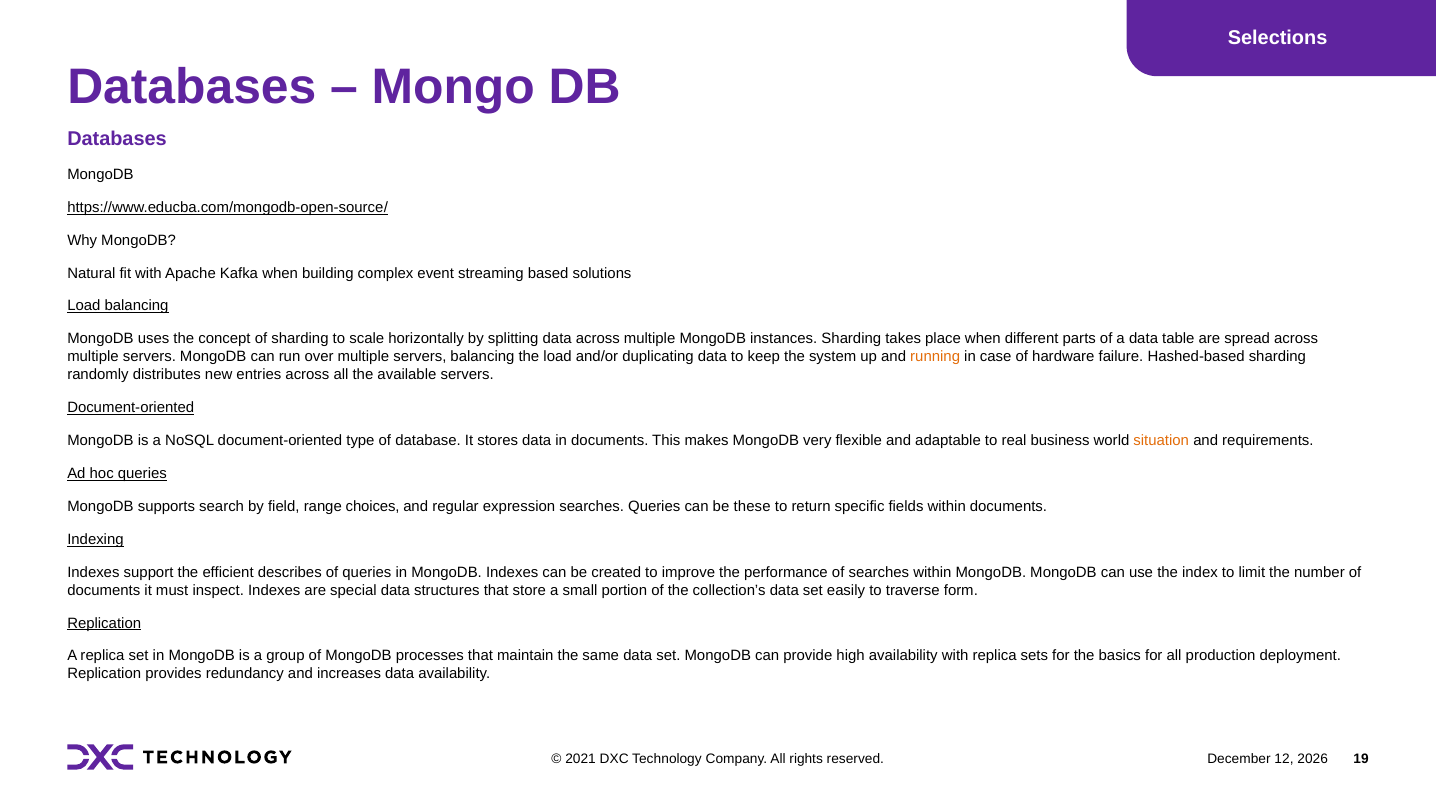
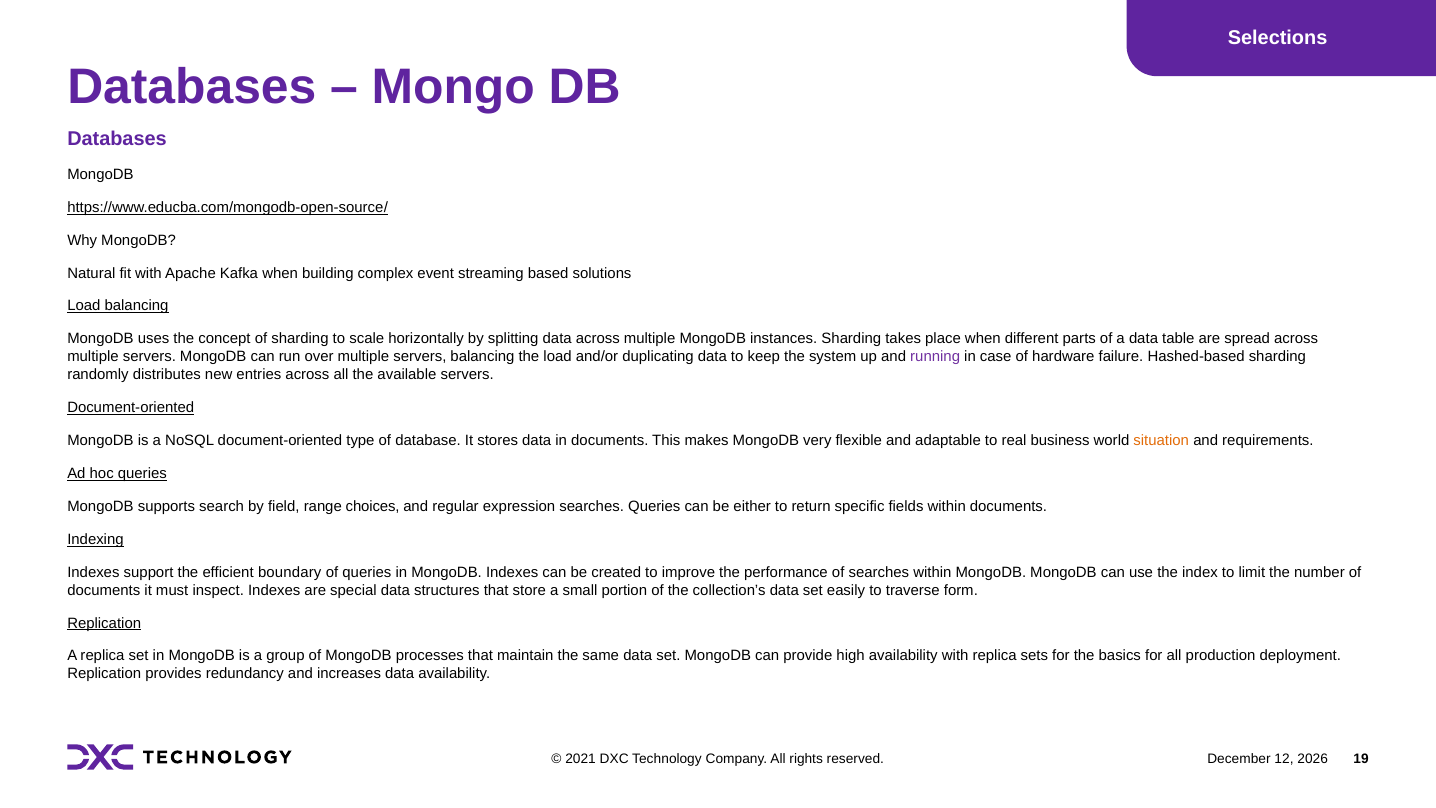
running colour: orange -> purple (935, 357)
these: these -> either (752, 506)
describes: describes -> boundary (290, 572)
